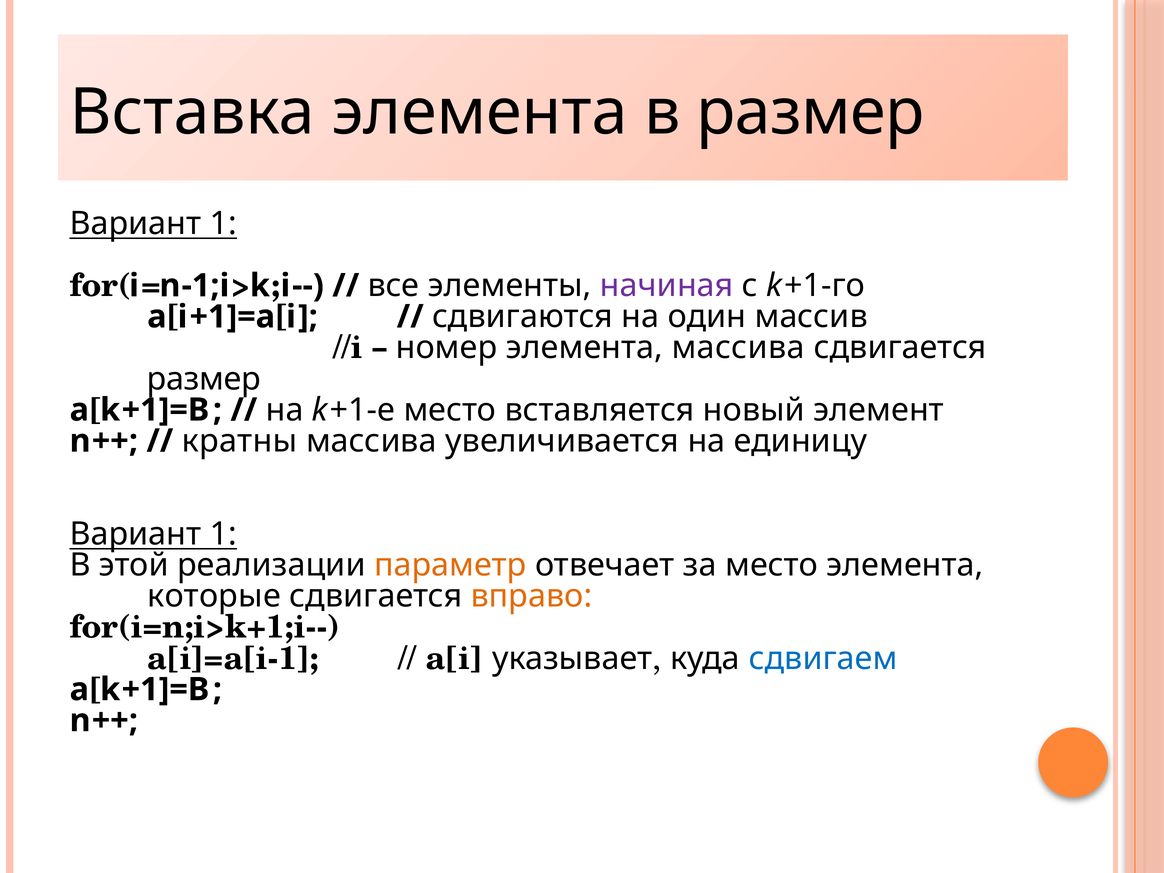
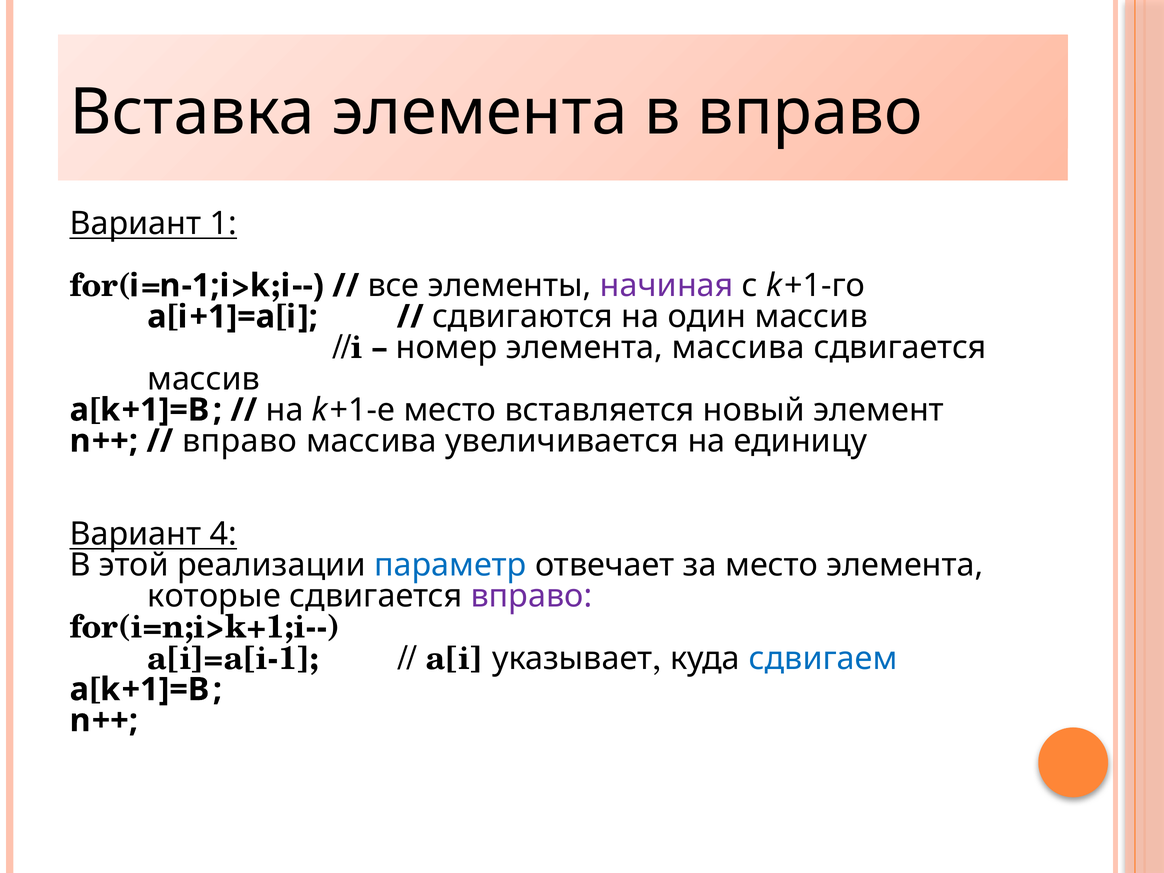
в размер: размер -> вправо (810, 112)
размер: размер -> массив (204, 379)
кратны: кратны -> вправо (240, 441)
1: 1 -> 4 (223, 534)
параметр colour: orange -> blue (450, 565)
вправо colour: orange -> purple (531, 596)
